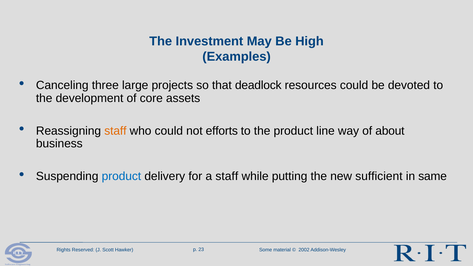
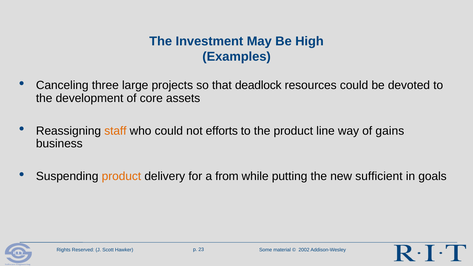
about: about -> gains (390, 131)
product colour: blue -> orange (121, 176)
a staff: staff -> from (227, 176)
same: same -> goals (433, 176)
